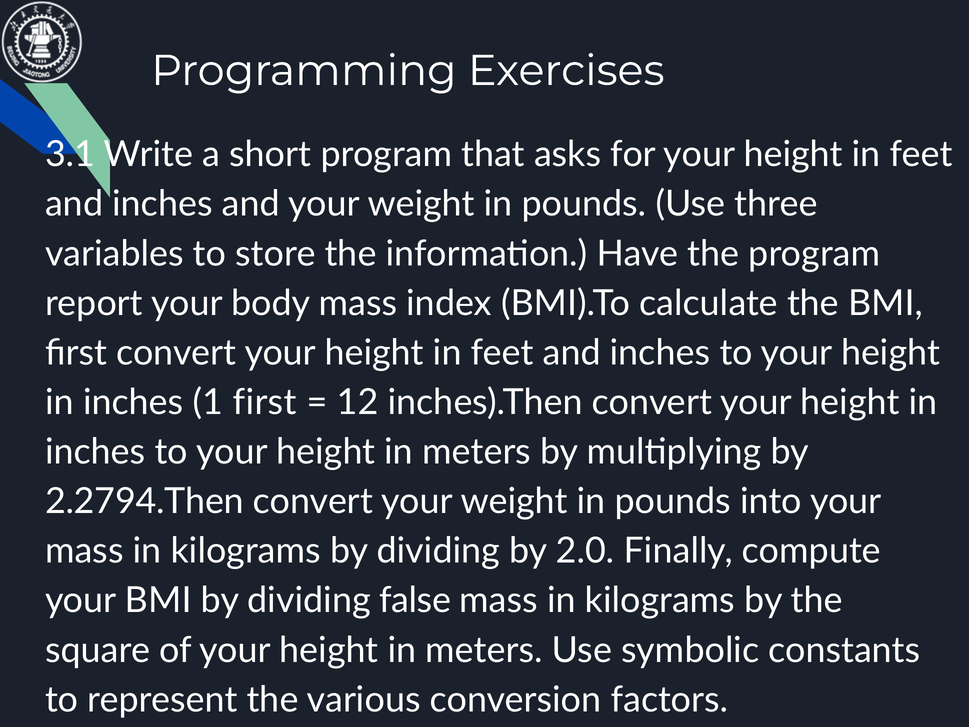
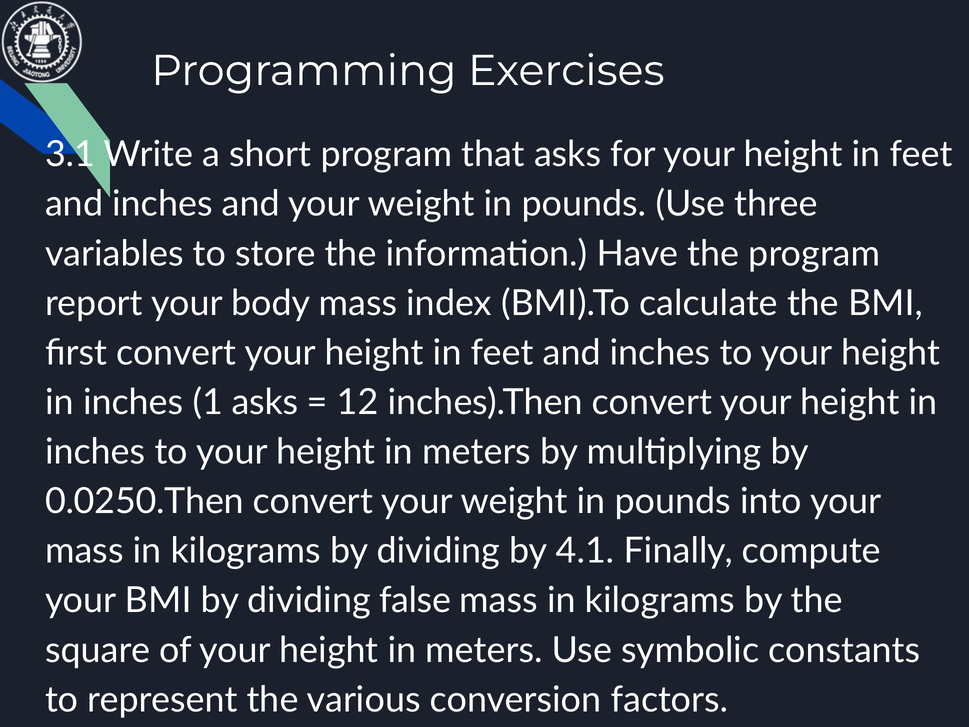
1 first: first -> asks (265, 402)
2.2794.Then: 2.2794.Then -> 0.0250.Then (144, 501)
2.0: 2.0 -> 4.1 (585, 551)
